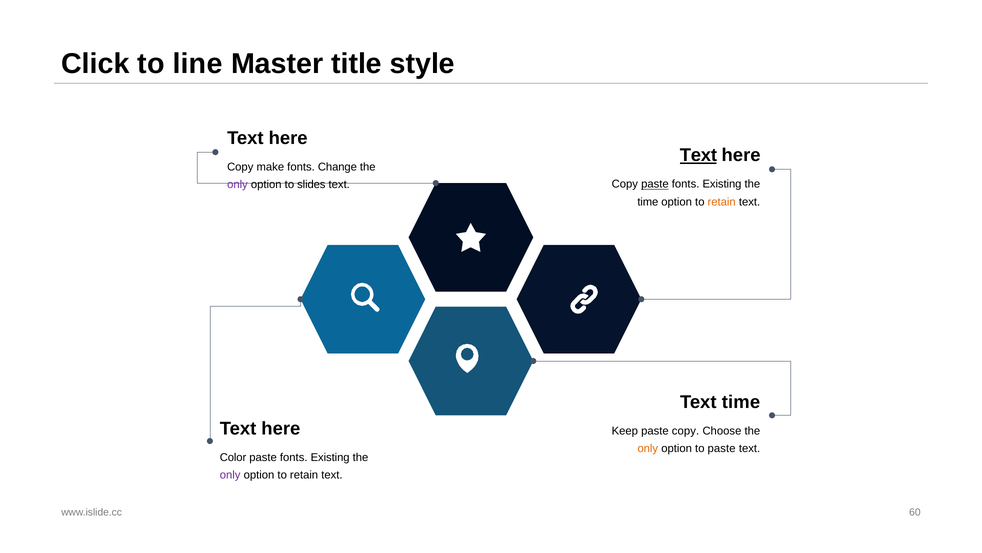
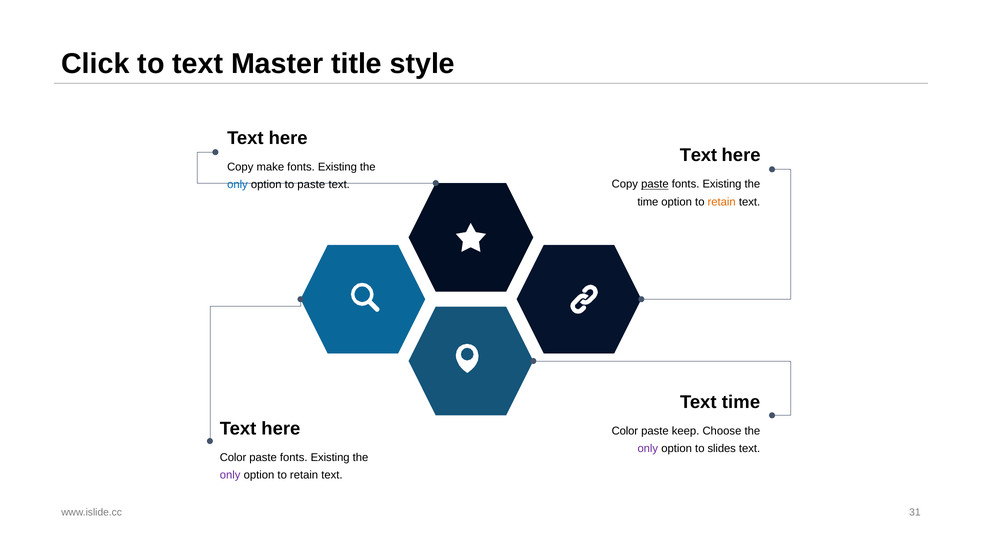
to line: line -> text (198, 64)
Text underline: present -> none (698, 155)
Change: Change -> Existing (337, 167)
only colour: purple -> blue (237, 185)
to slides: slides -> paste (311, 185)
Keep: Keep -> Color (625, 431)
paste copy: copy -> keep (686, 431)
only colour: orange -> purple (648, 448)
to paste: paste -> slides (722, 448)
60: 60 -> 31 (915, 512)
